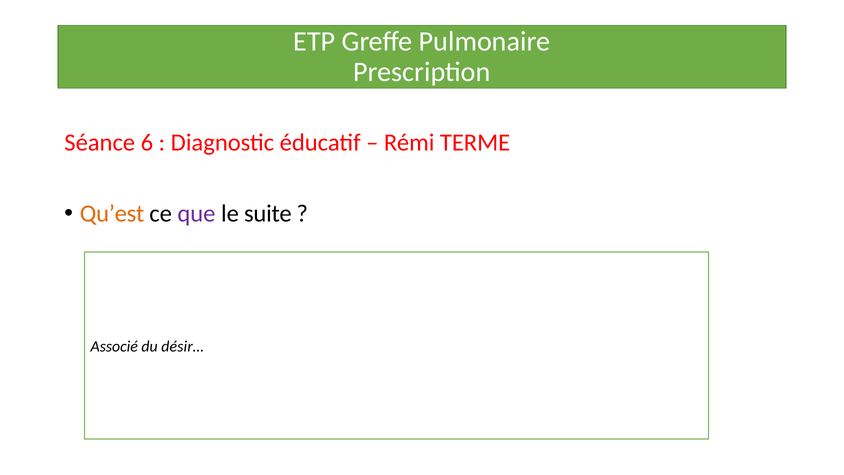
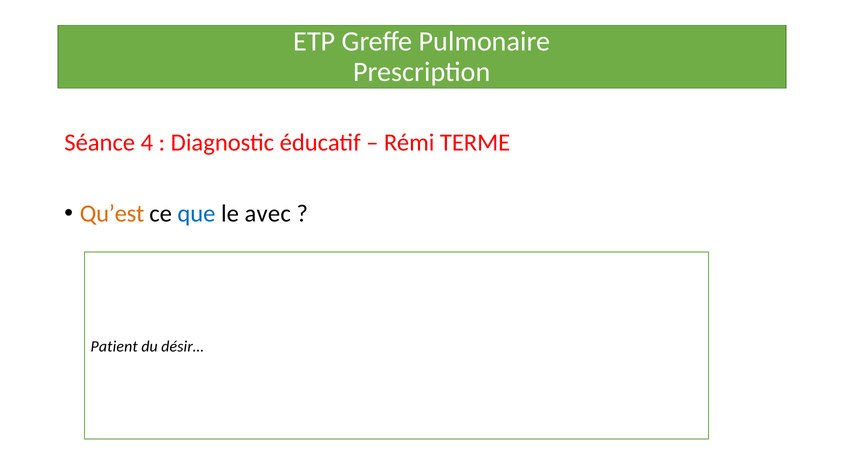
6: 6 -> 4 (147, 143)
que colour: purple -> blue (196, 213)
suite: suite -> avec (268, 213)
Associé: Associé -> Patient (114, 346)
